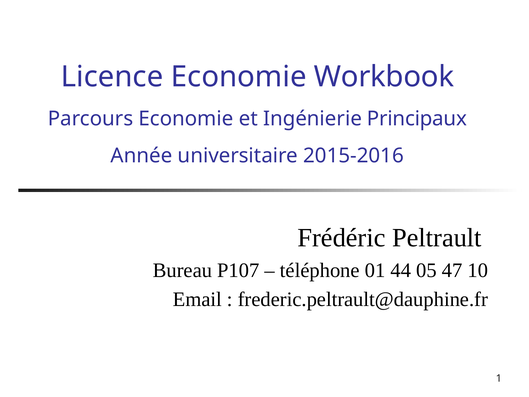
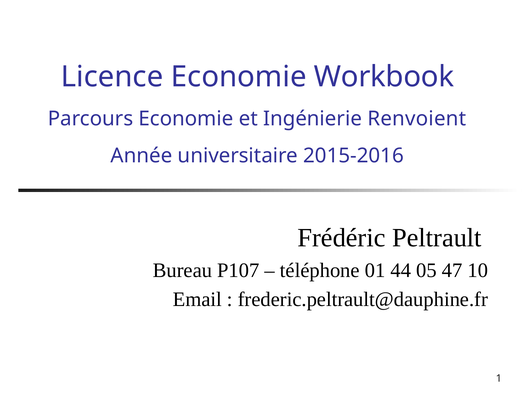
Principaux: Principaux -> Renvoient (417, 119)
